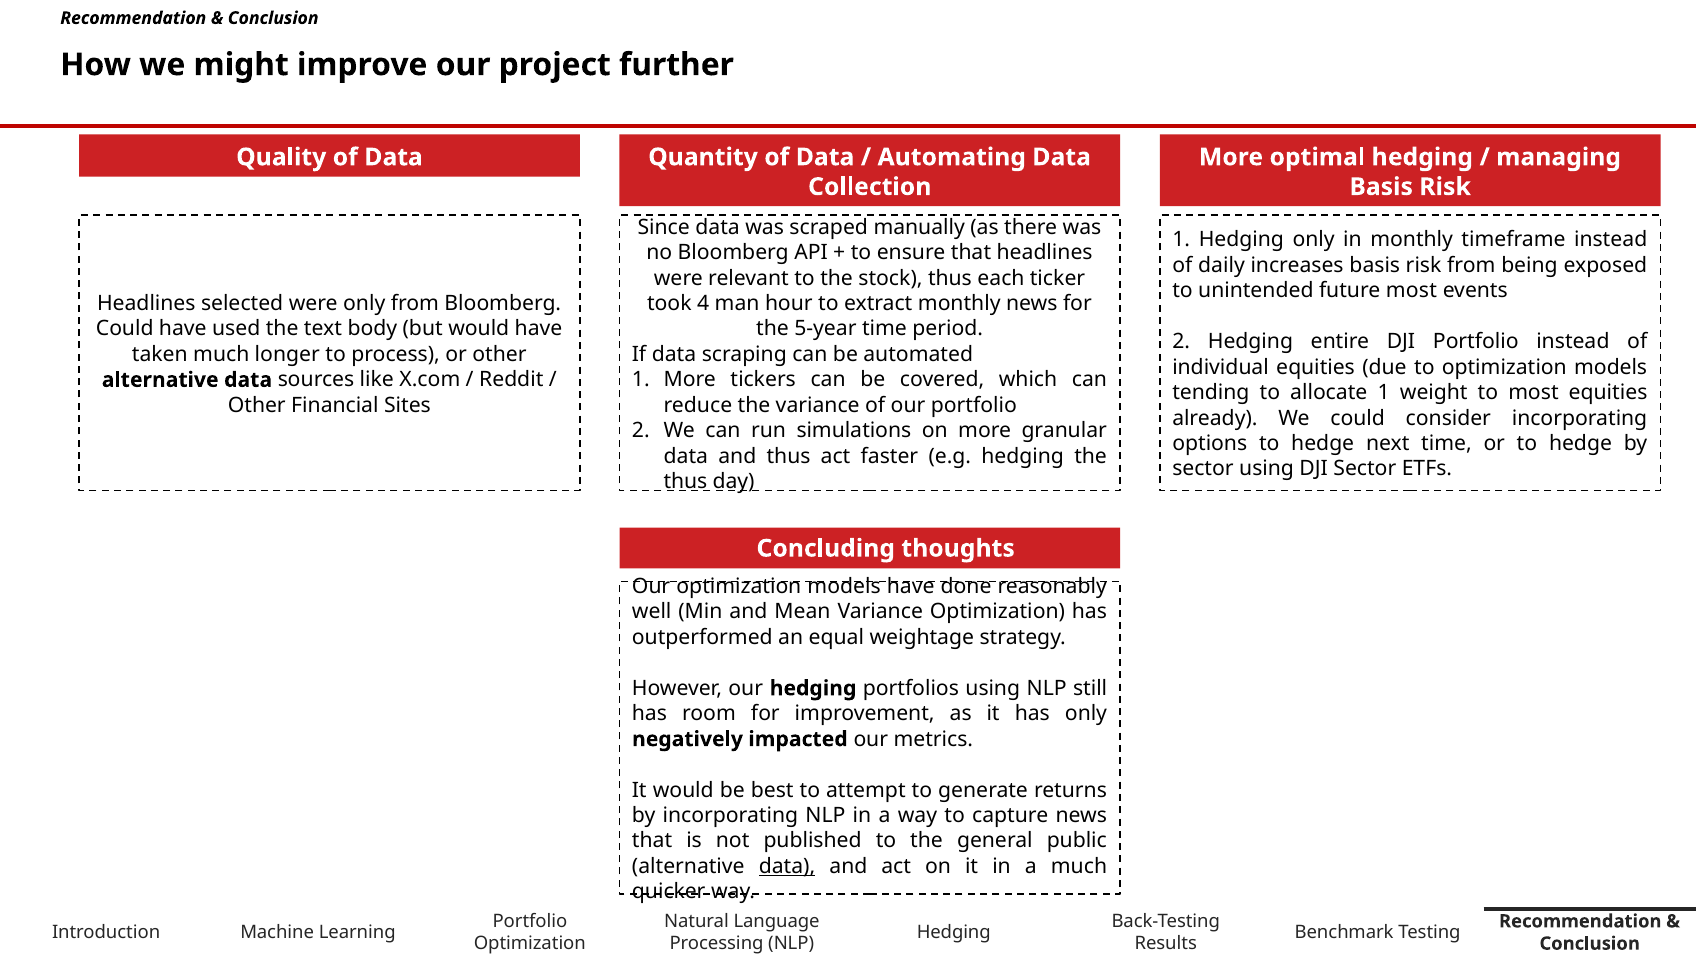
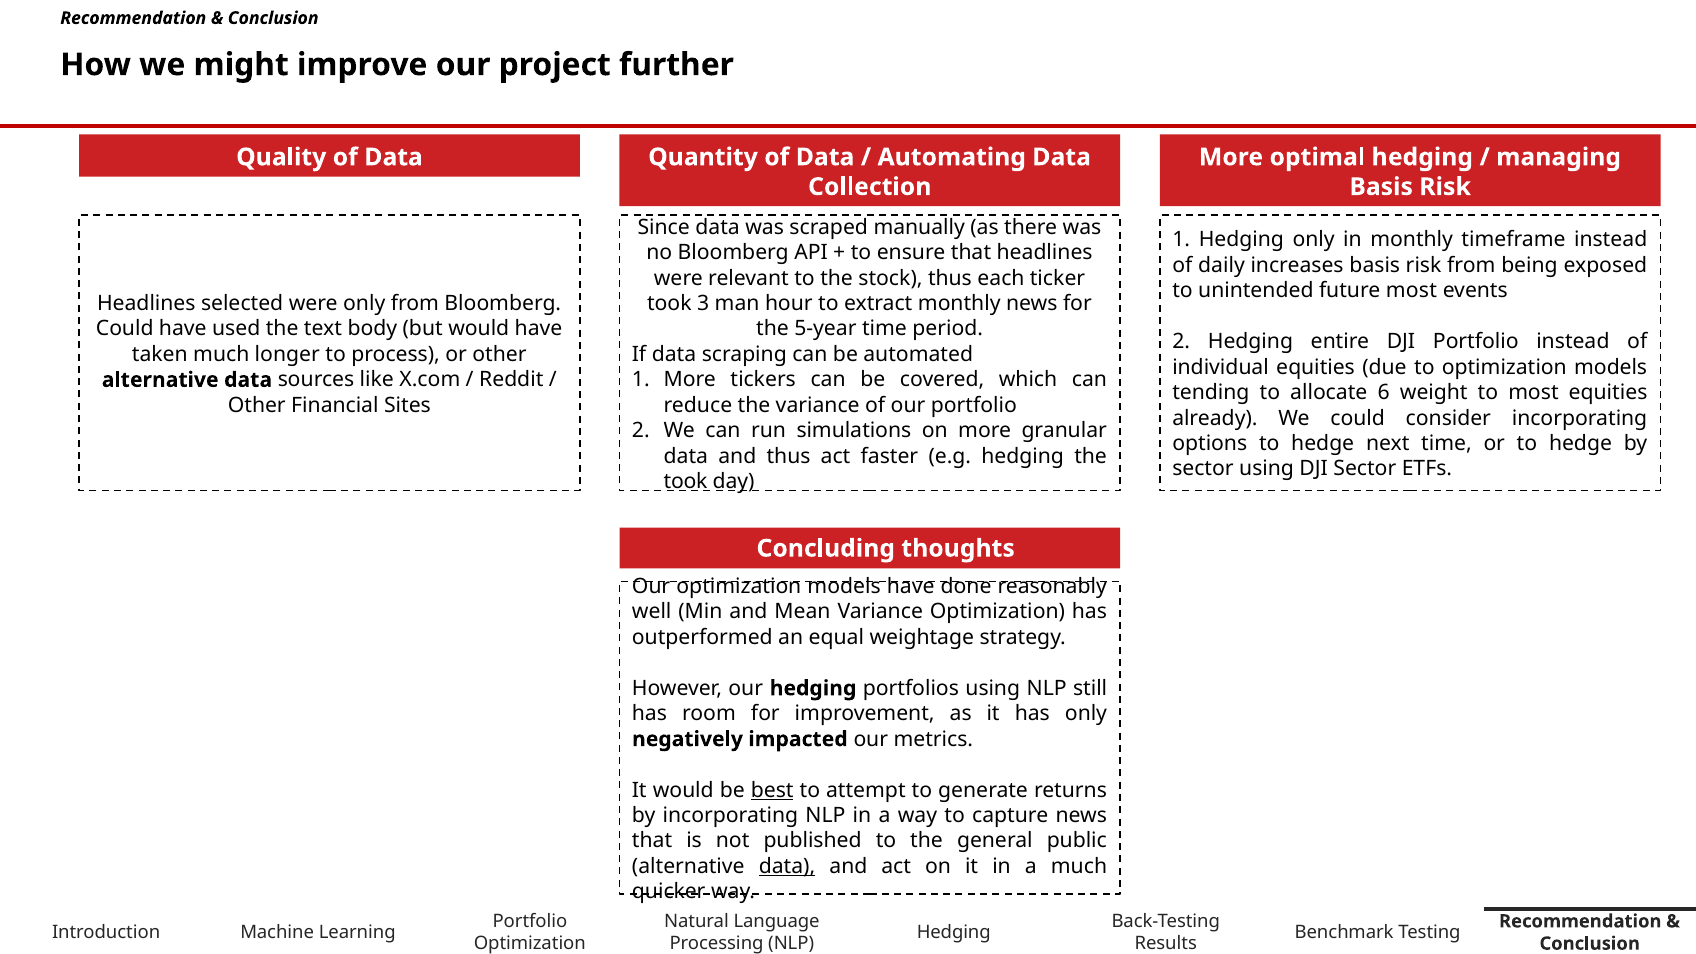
4: 4 -> 3 (703, 304)
allocate 1: 1 -> 6 (1384, 393)
thus: thus -> took (686, 482)
best underline: none -> present (772, 790)
